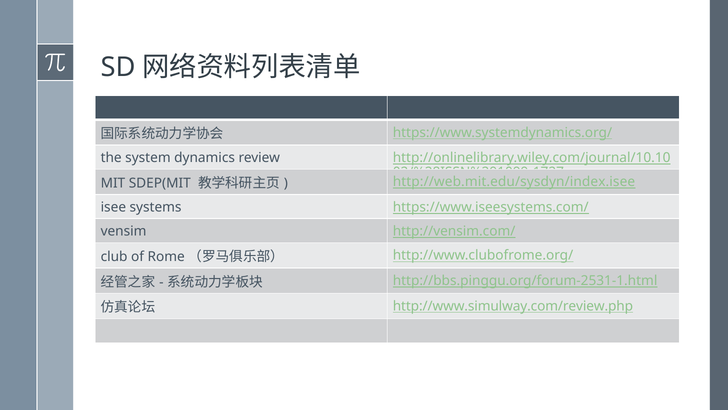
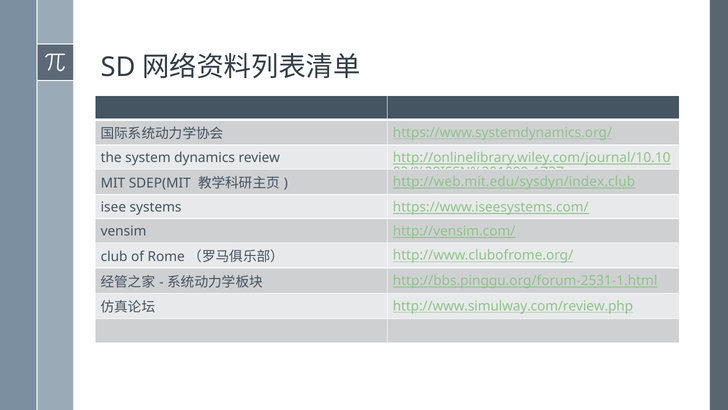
http://web.mit.edu/sysdyn/index.isee: http://web.mit.edu/sysdyn/index.isee -> http://web.mit.edu/sysdyn/index.club (514, 182)
